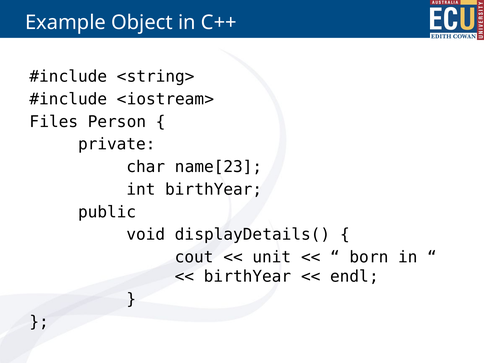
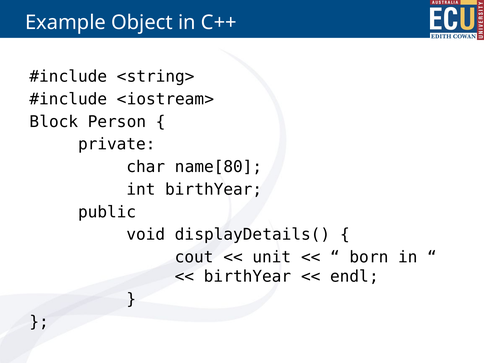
Files: Files -> Block (54, 122)
name[23: name[23 -> name[80 (219, 167)
